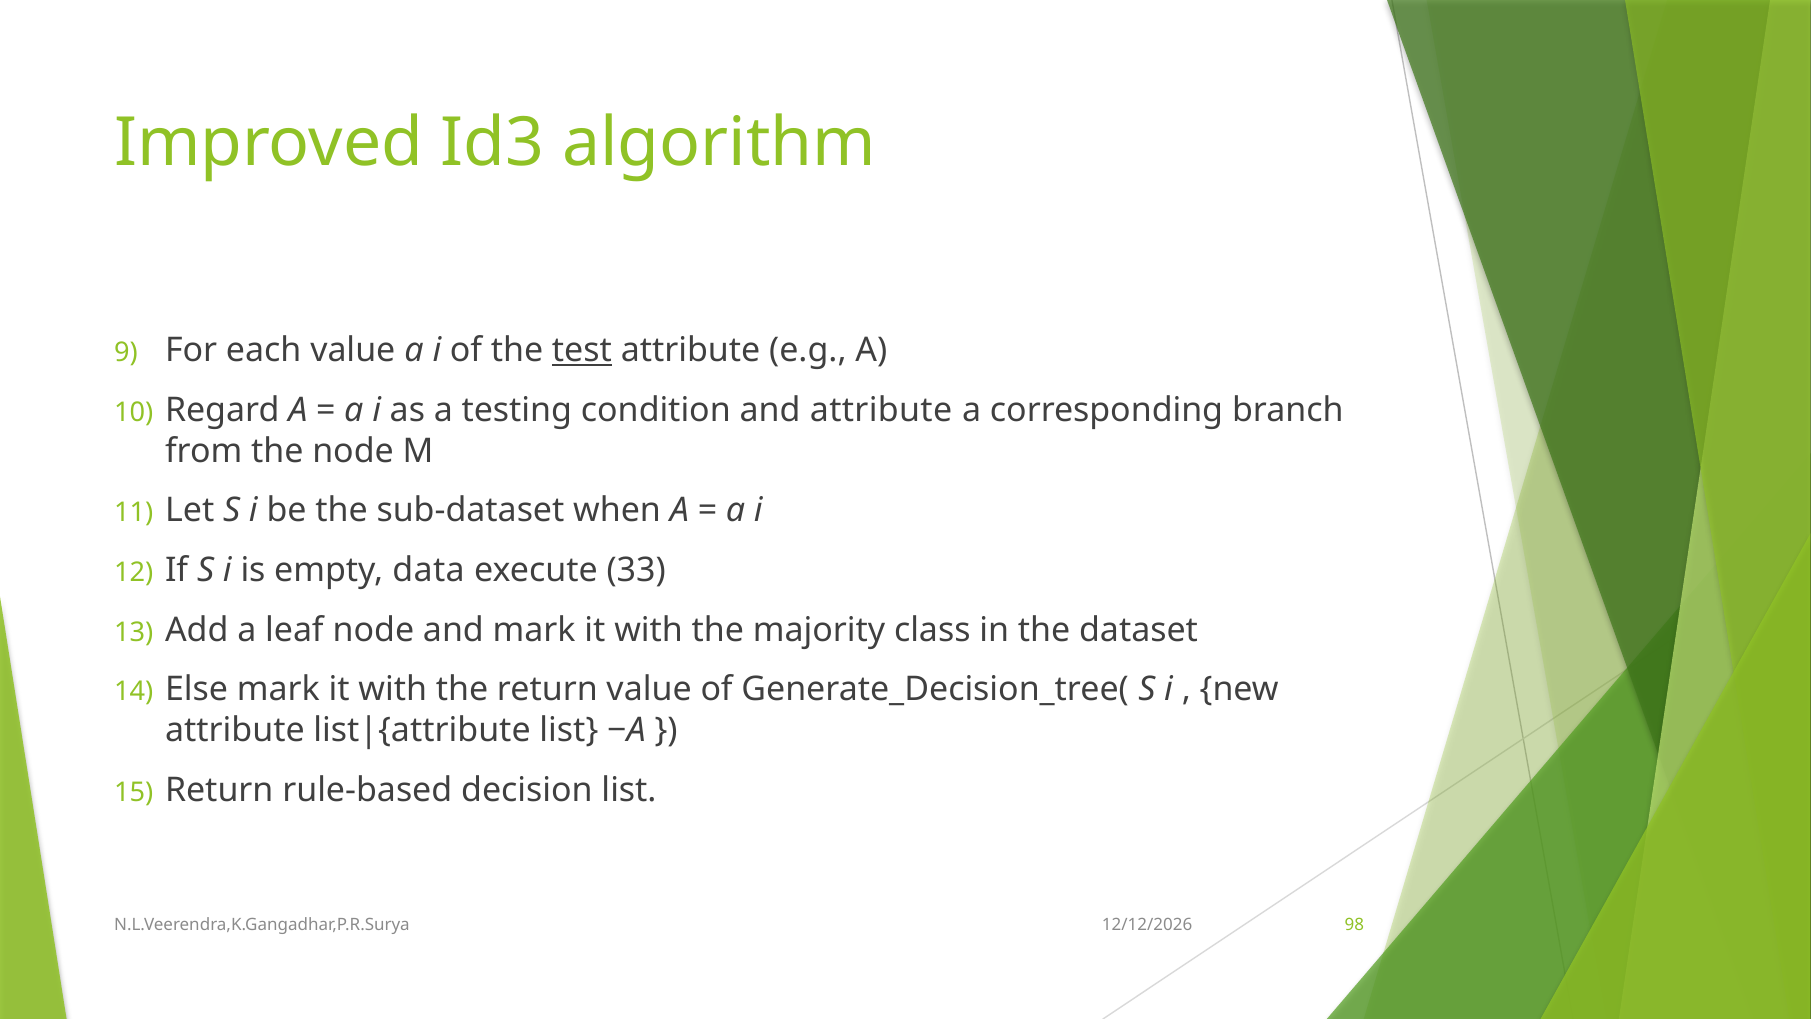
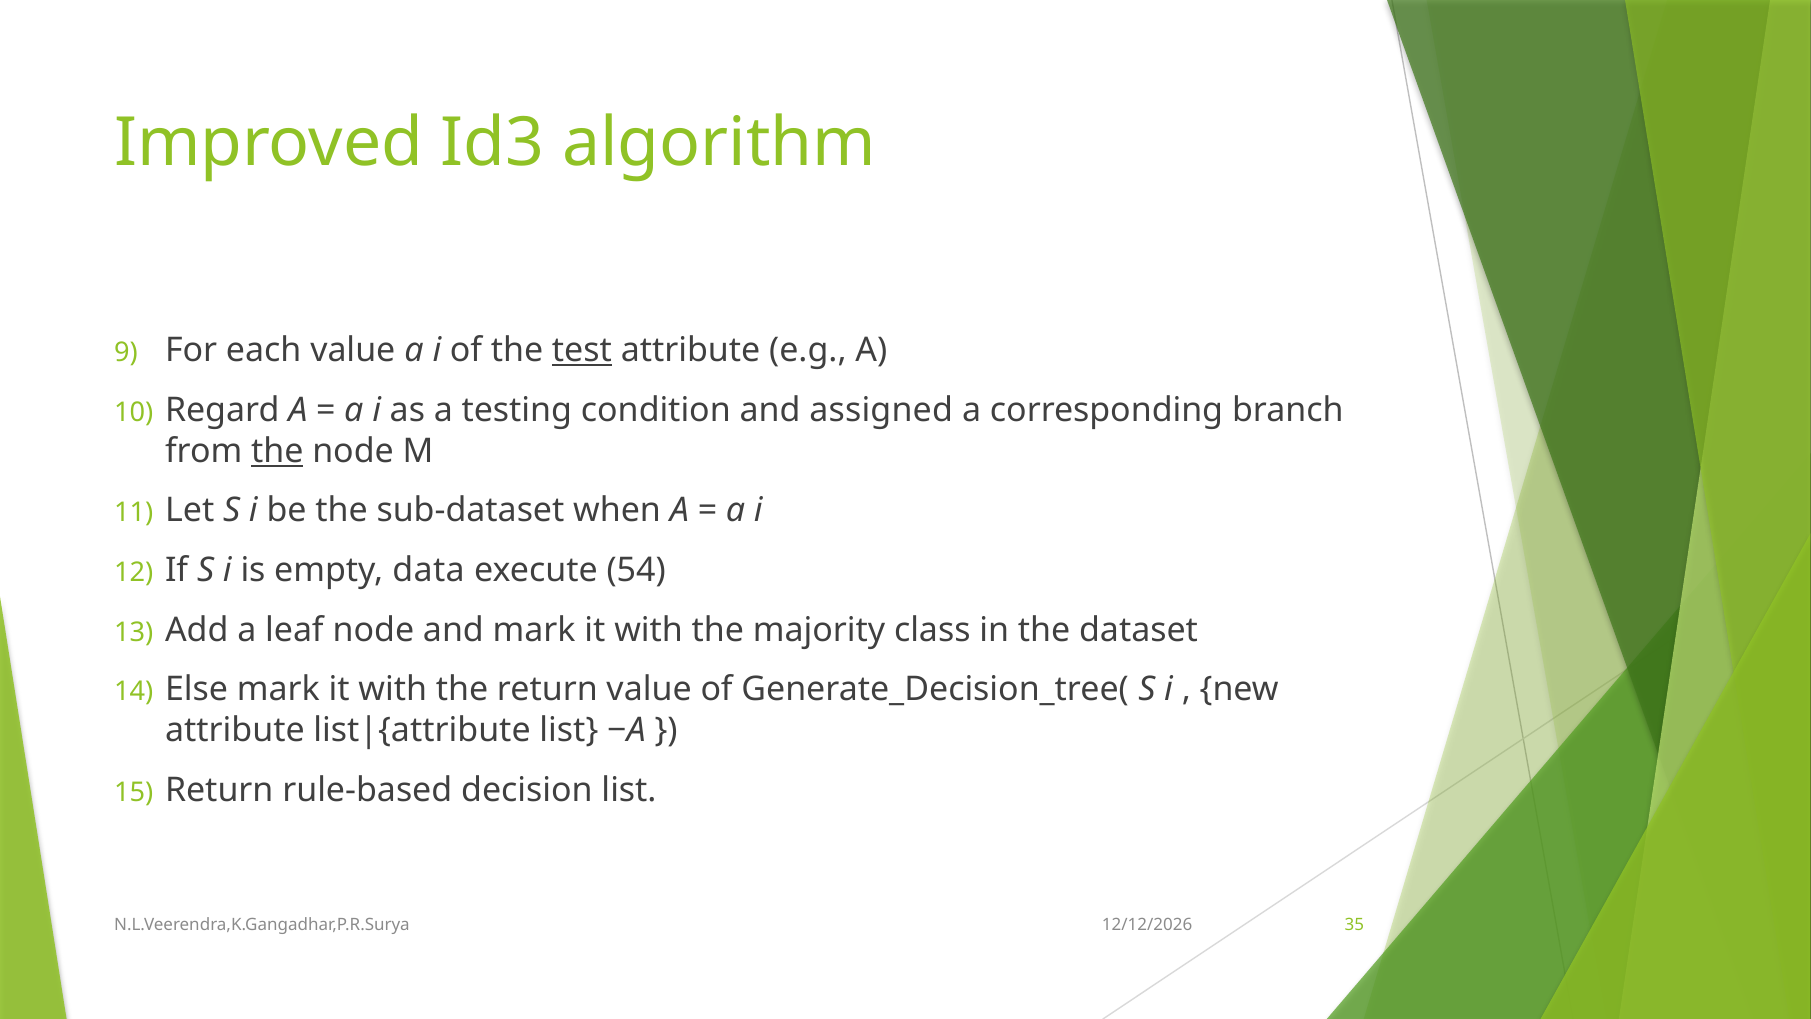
and attribute: attribute -> assigned (881, 410)
the underline: none -> present (277, 451)
33: 33 -> 54 (636, 570)
98: 98 -> 35 (1354, 924)
